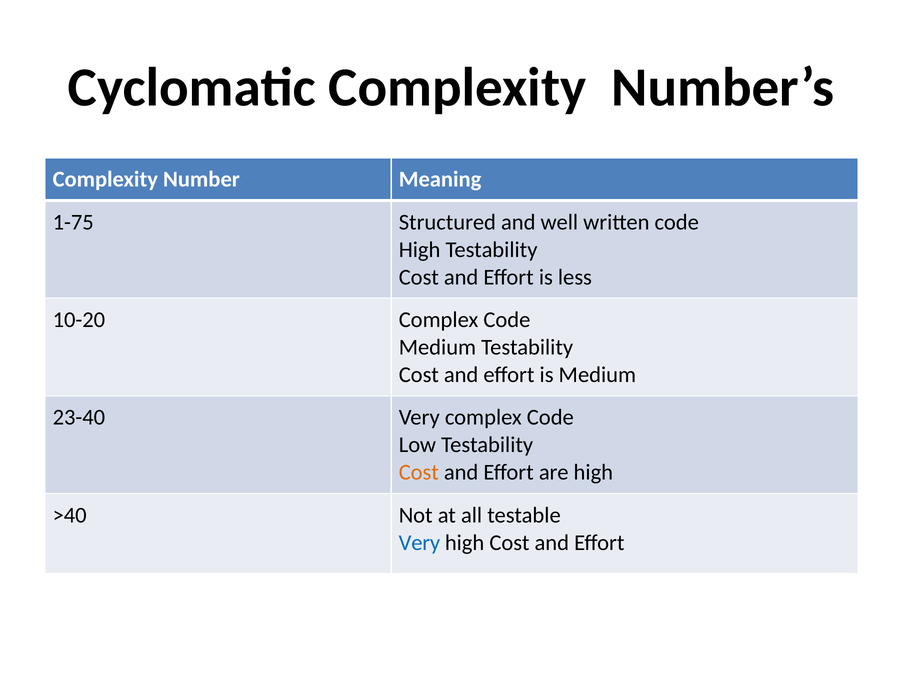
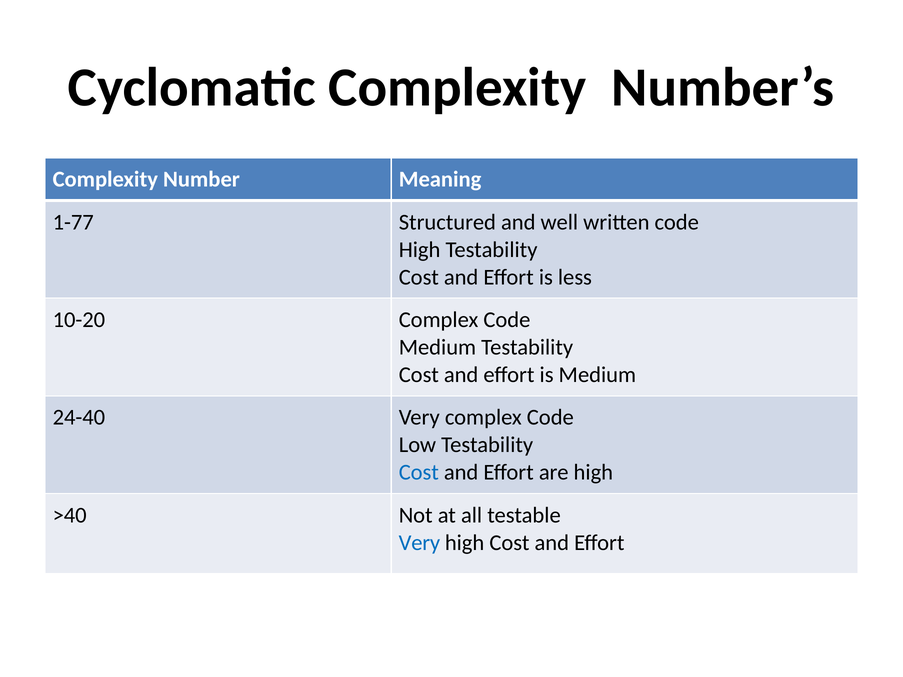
1-75: 1-75 -> 1-77 (73, 222)
23-40: 23-40 -> 24-40 (79, 418)
Cost colour: orange -> blue (419, 473)
